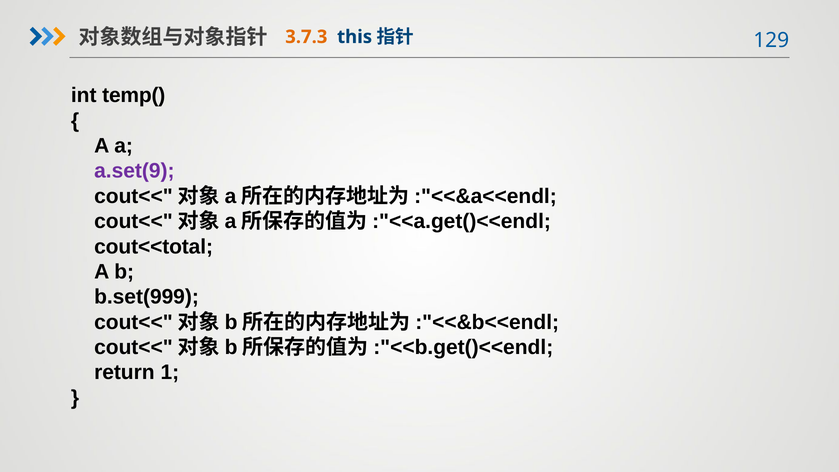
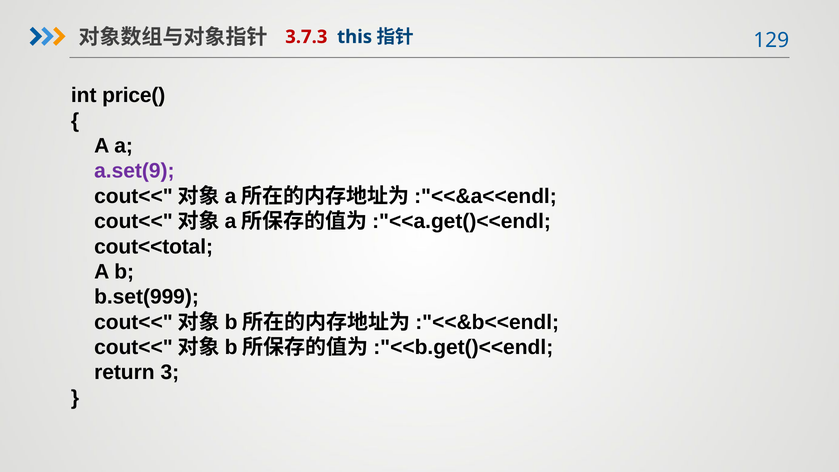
3.7.3 colour: orange -> red (306, 37)
temp(: temp( -> price( (134, 96)
1: 1 -> 3 (170, 372)
